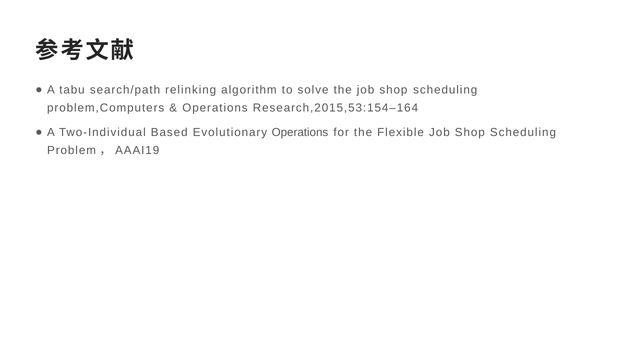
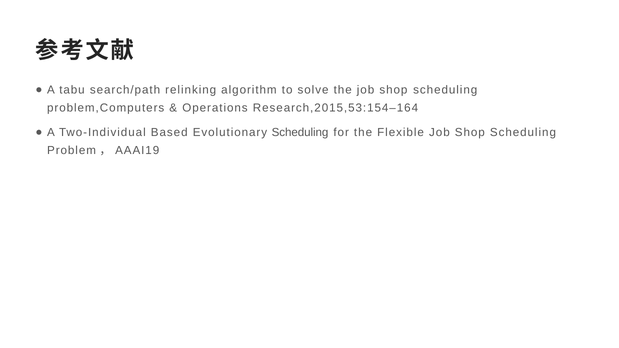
Evolutionary Operations: Operations -> Scheduling (300, 133)
